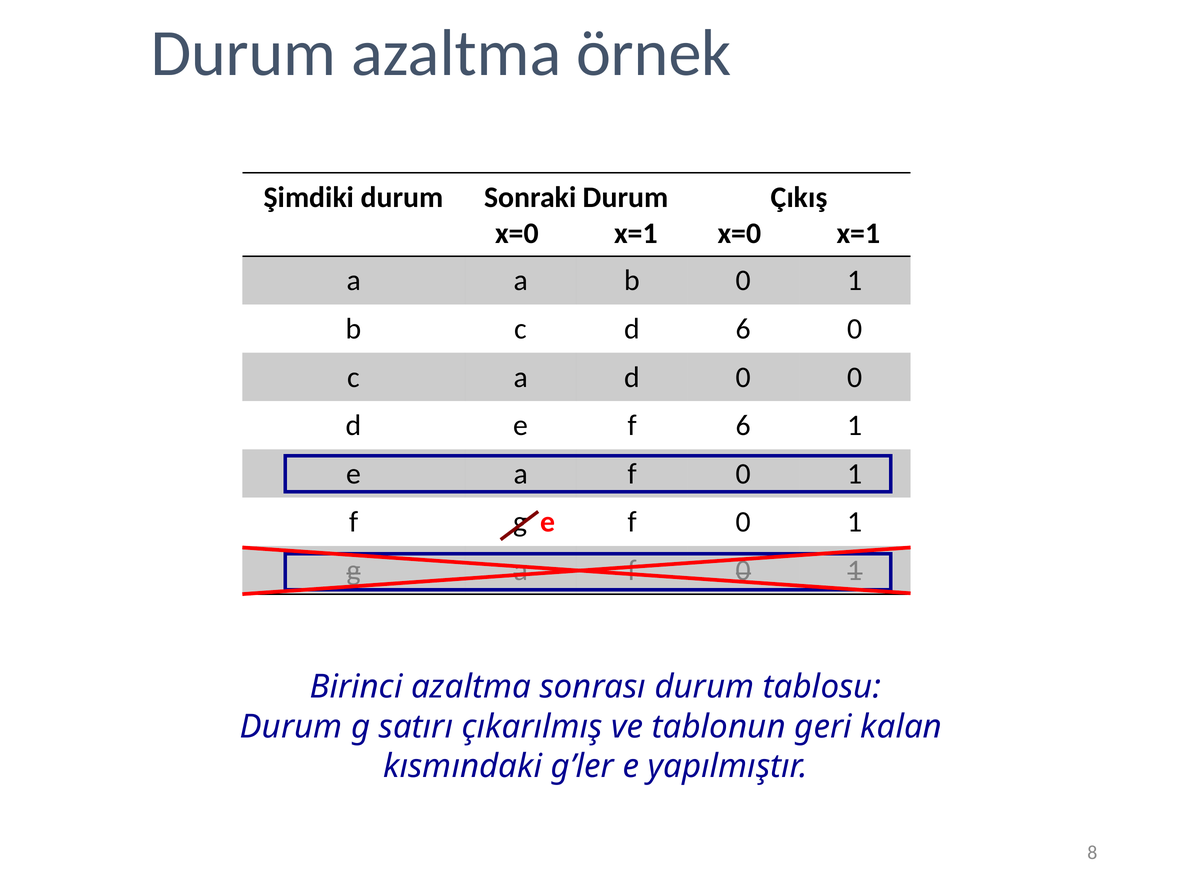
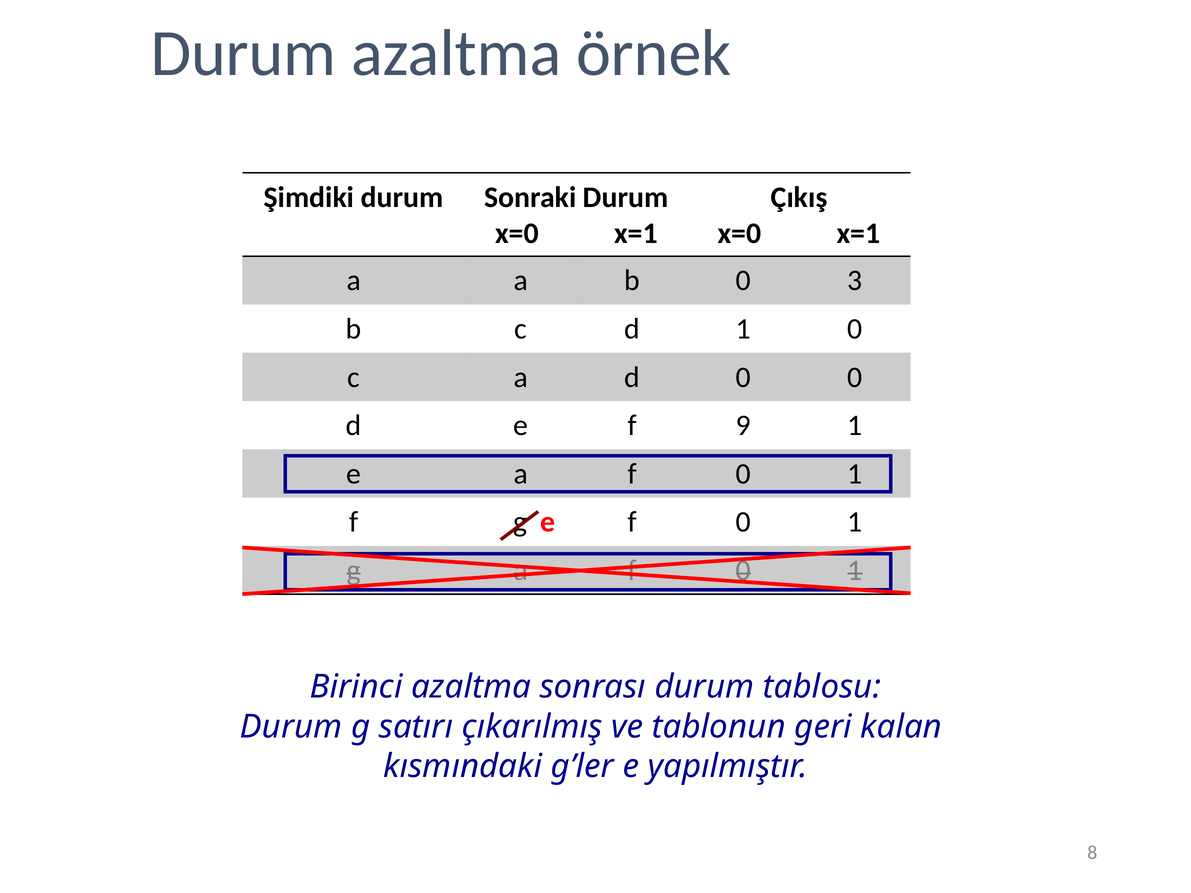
b 0 1: 1 -> 3 (855, 281)
d 6: 6 -> 1 (743, 329)
f 6: 6 -> 9 (743, 426)
